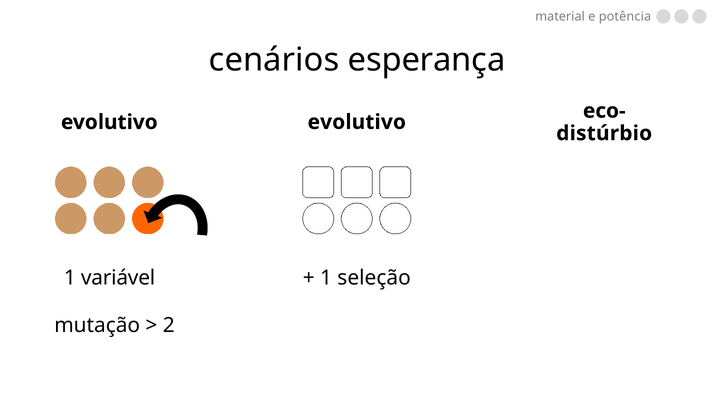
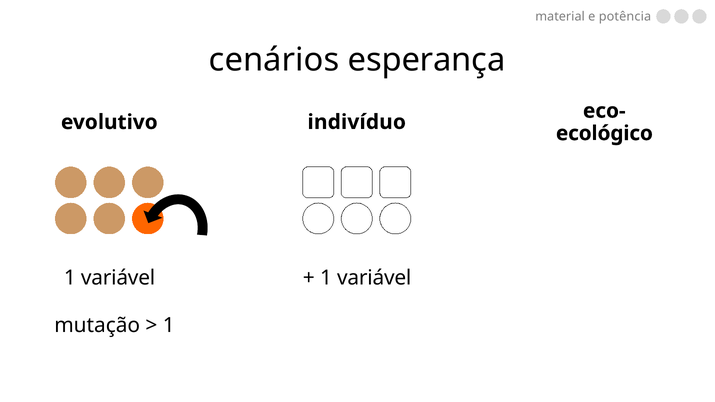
evolutivo evolutivo: evolutivo -> indivíduo (357, 122)
distúrbio: distúrbio -> ecológico (604, 133)
seleção: seleção -> variável (374, 278)
2: 2 -> 1 (169, 325)
